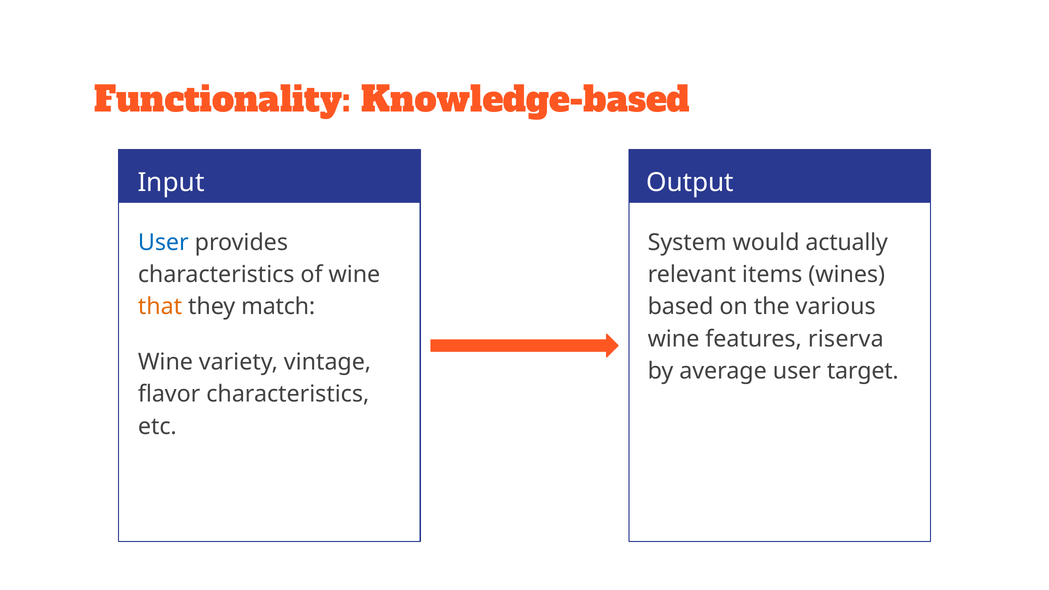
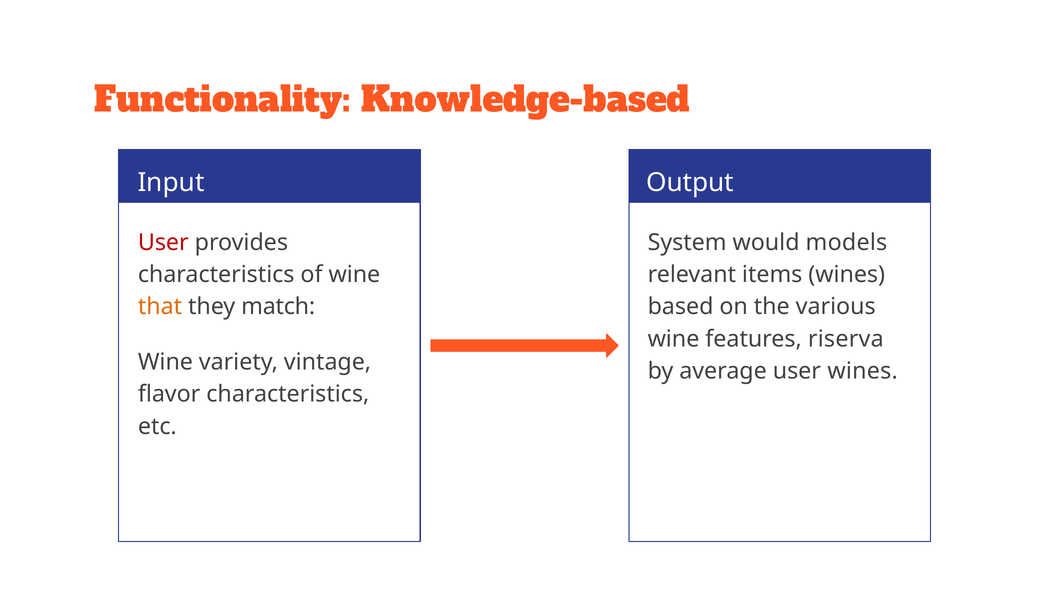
User colour: blue -> red (163, 243)
actually: actually -> models (846, 243)
user target: target -> wines (863, 371)
